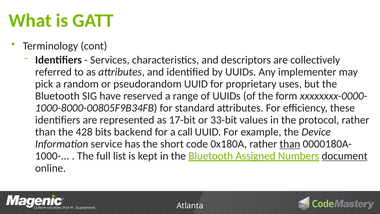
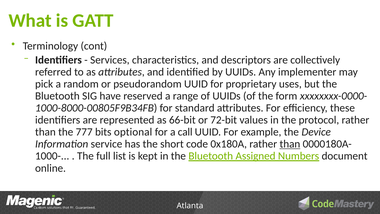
17-bit: 17-bit -> 66-bit (182, 120)
33-bit: 33-bit -> 72-bit (224, 120)
428: 428 -> 777 (84, 132)
backend: backend -> optional (133, 132)
document underline: present -> none (345, 156)
